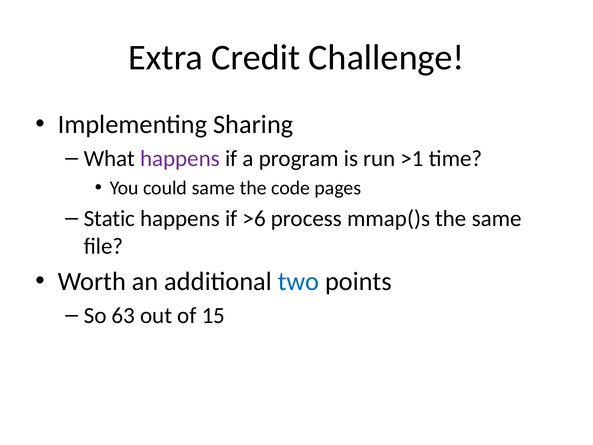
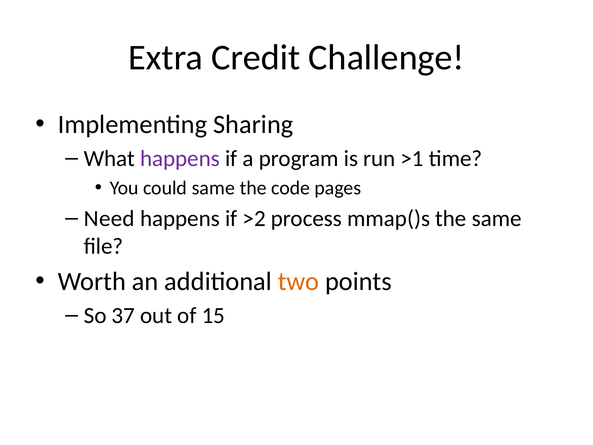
Static: Static -> Need (109, 218)
>6: >6 -> >2 (254, 218)
two colour: blue -> orange (298, 281)
63: 63 -> 37 (123, 315)
